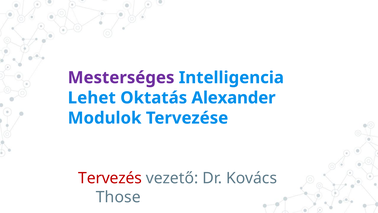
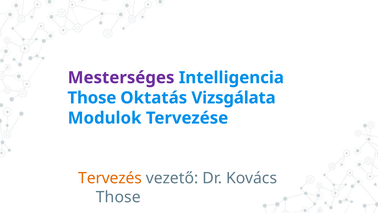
Lehet: Lehet -> Those (92, 98)
Alexander: Alexander -> Vizsgálata (234, 98)
Tervezés colour: red -> orange (110, 178)
